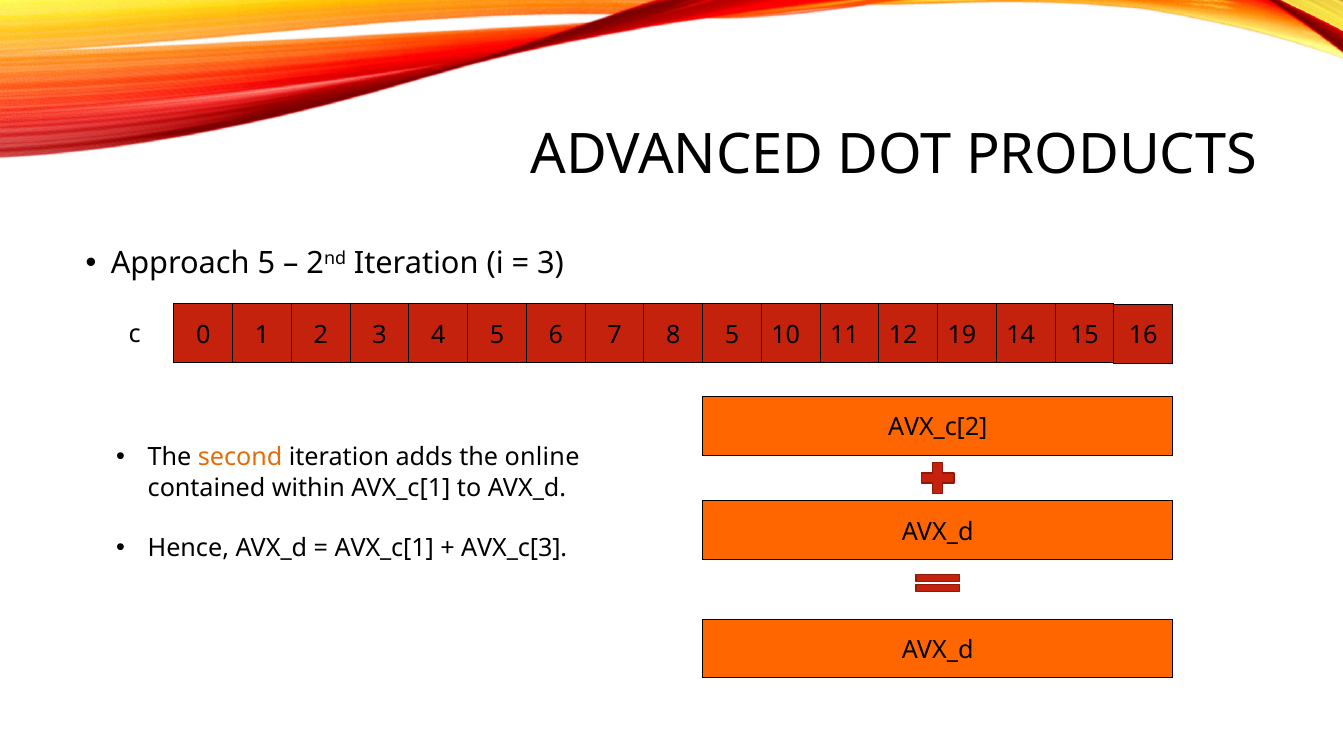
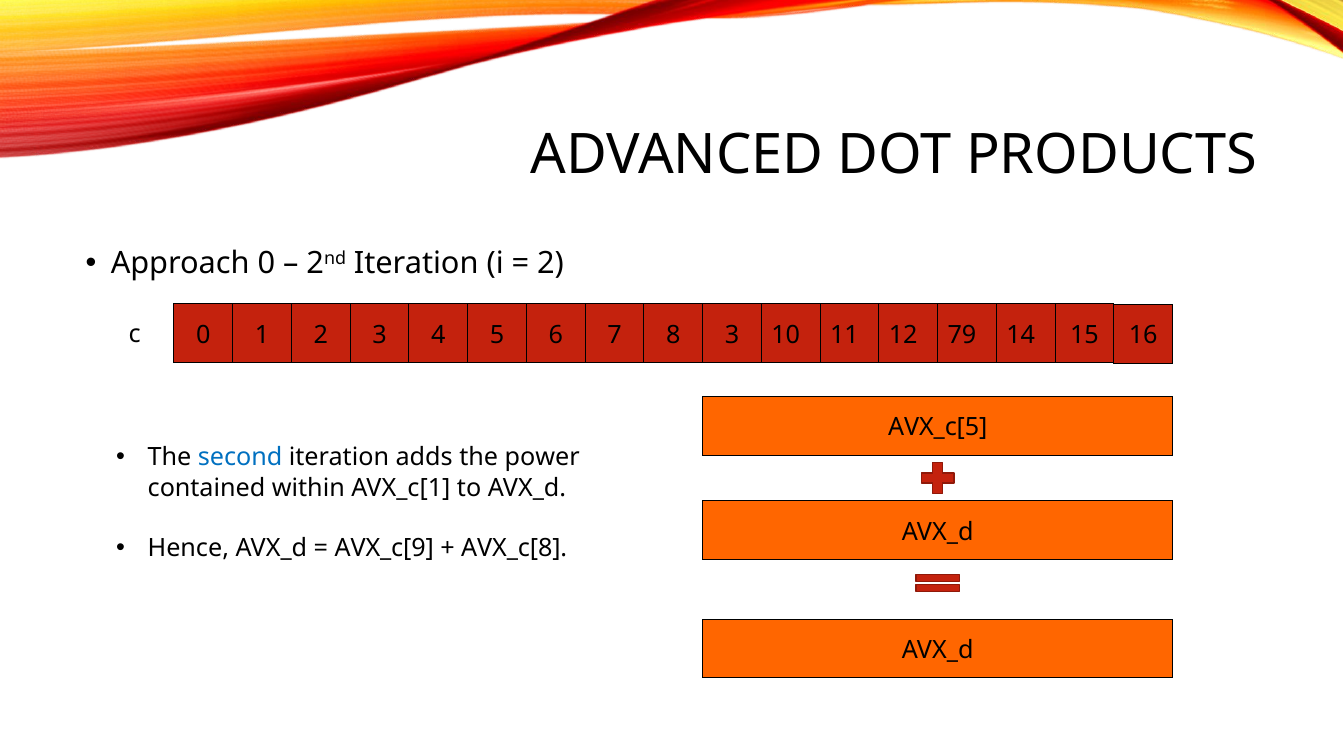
Approach 5: 5 -> 0 (266, 263)
3: 3 -> 2 (551, 263)
8 5: 5 -> 3 (732, 335)
19: 19 -> 79 (962, 335)
AVX_c[2: AVX_c[2 -> AVX_c[5 (938, 428)
second colour: orange -> blue (240, 458)
online: online -> power (542, 458)
AVX_c[1: AVX_c[1 -> AVX_c[9 (384, 548)
AVX_c[3: AVX_c[3 -> AVX_c[8 (514, 548)
